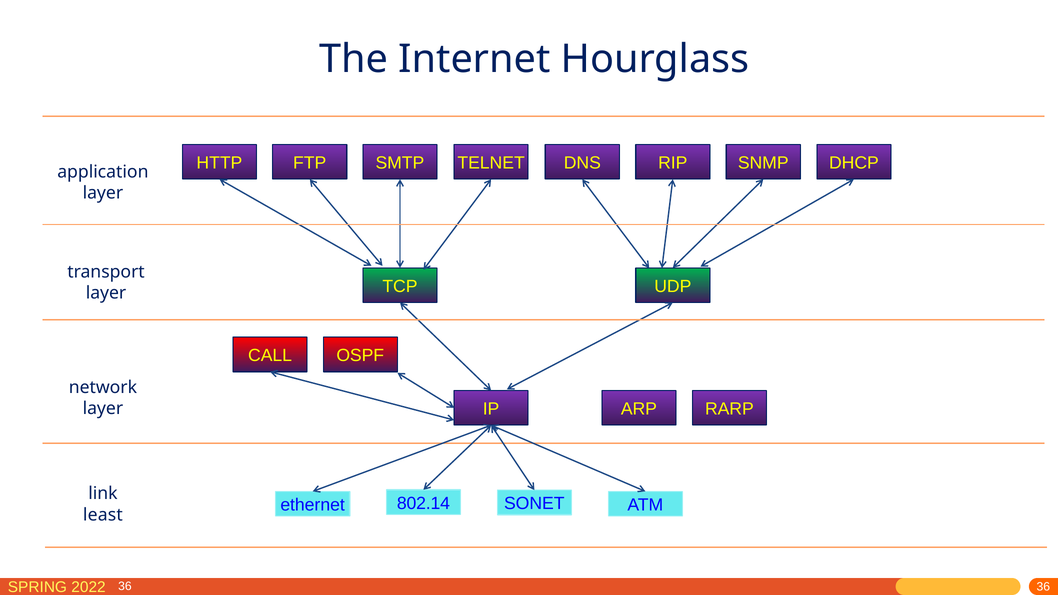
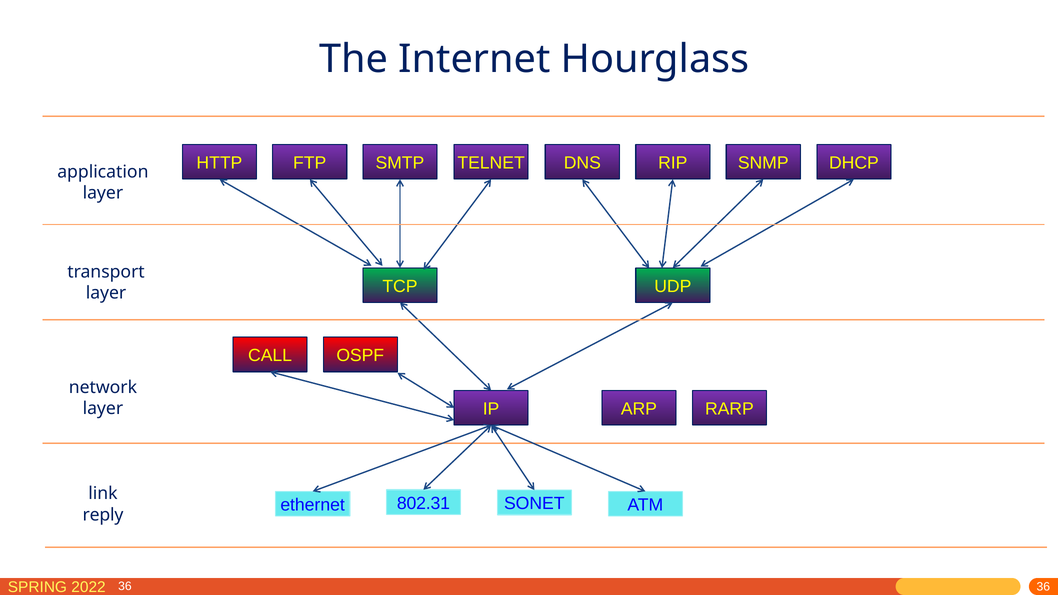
802.14: 802.14 -> 802.31 (423, 503)
least: least -> reply (103, 515)
